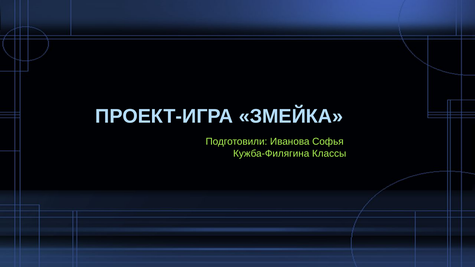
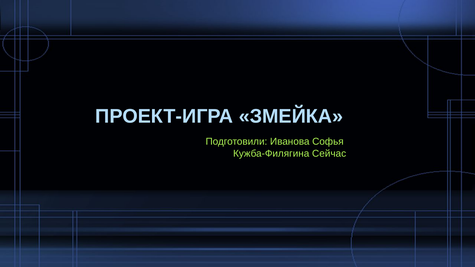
Классы: Классы -> Сейчас (329, 154)
